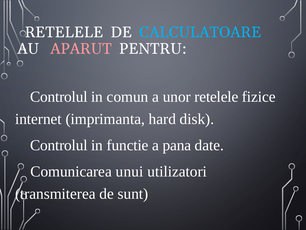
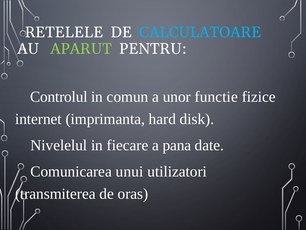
APARUT colour: pink -> light green (81, 49)
unor retelele: retelele -> functie (216, 97)
Controlul: Controlul -> Nivelelul (59, 145)
functie: functie -> fiecare (128, 145)
sunt: sunt -> oras (133, 193)
